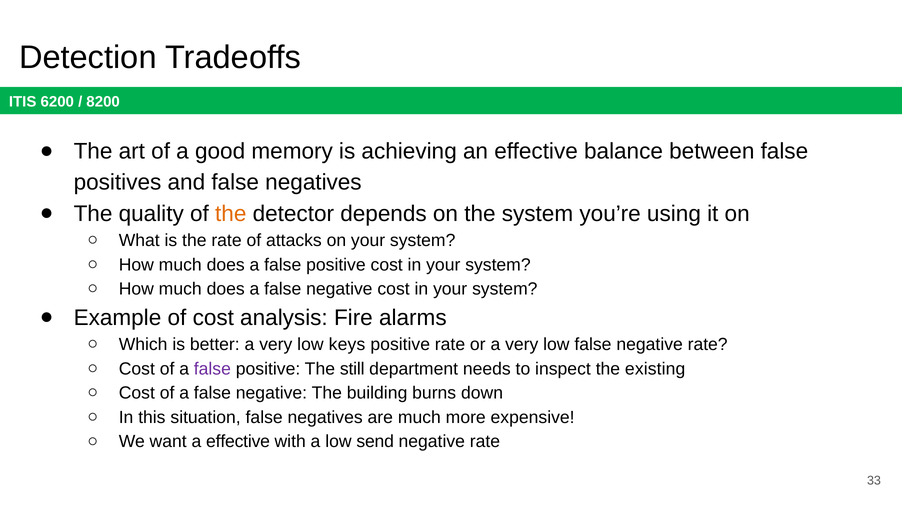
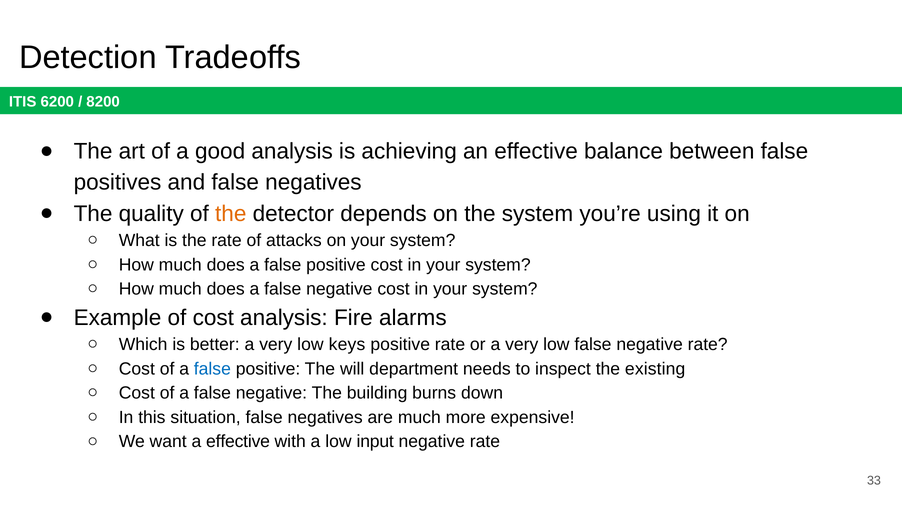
good memory: memory -> analysis (292, 151)
false colour: purple -> blue (212, 368)
still: still -> will (352, 368)
send: send -> input (375, 441)
